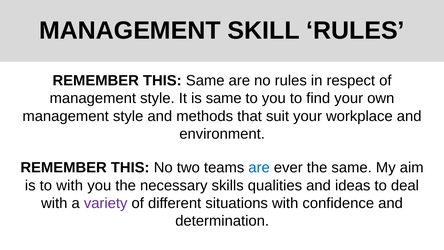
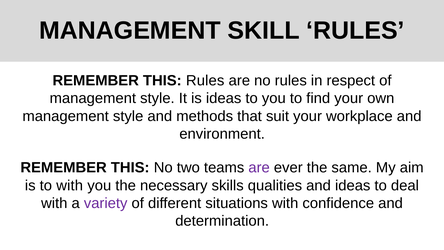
THIS Same: Same -> Rules (205, 81)
is same: same -> ideas (224, 98)
are colour: blue -> purple (259, 168)
